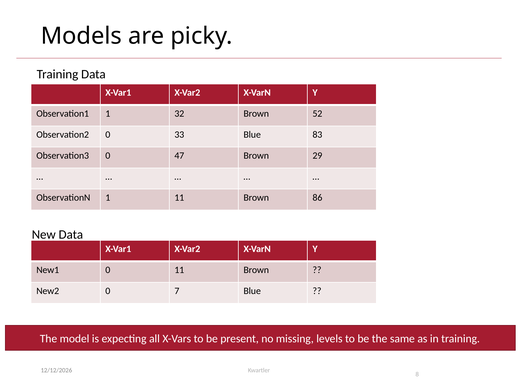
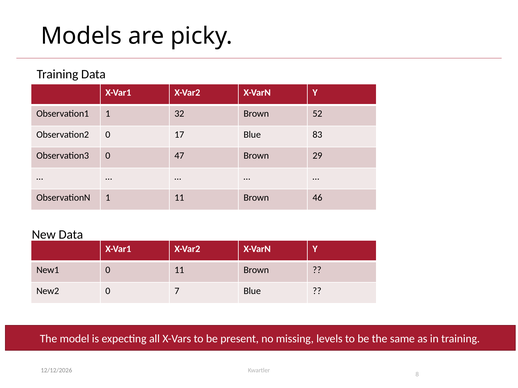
33: 33 -> 17 (179, 135)
86: 86 -> 46 (317, 198)
